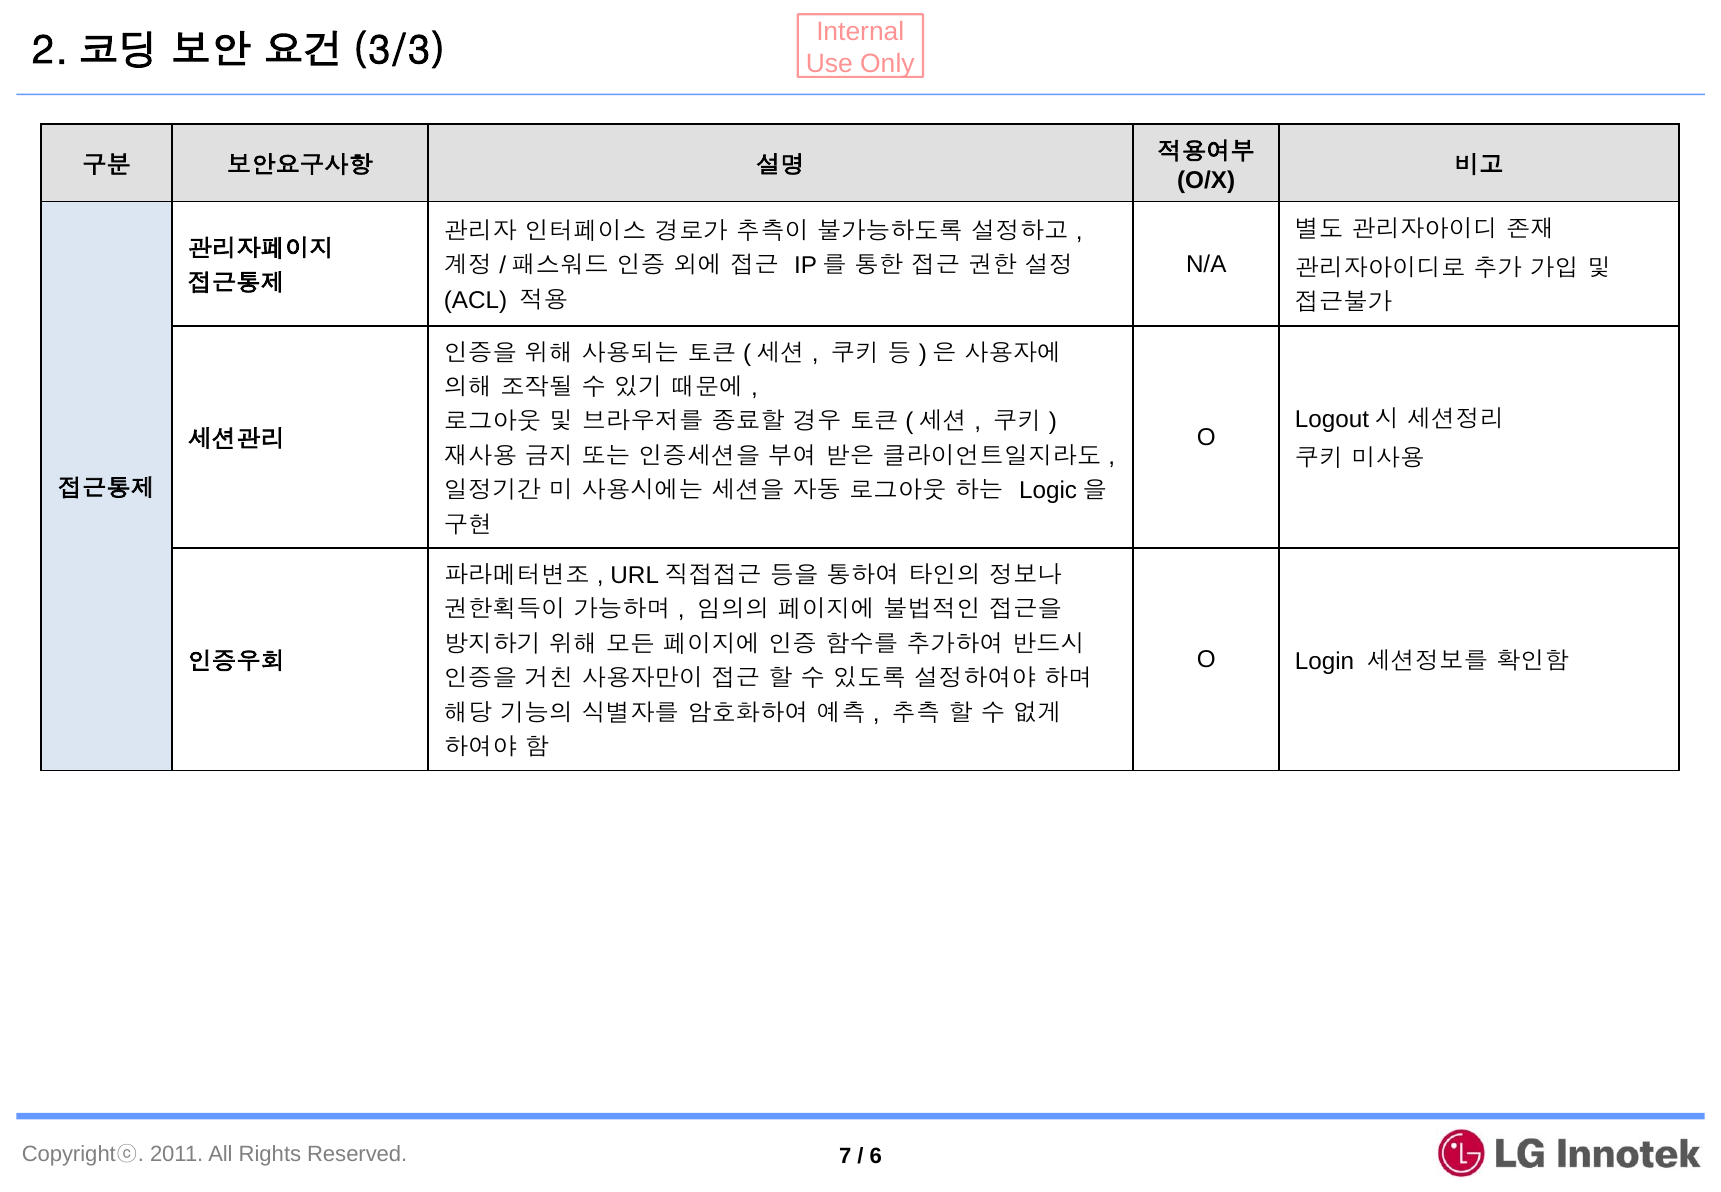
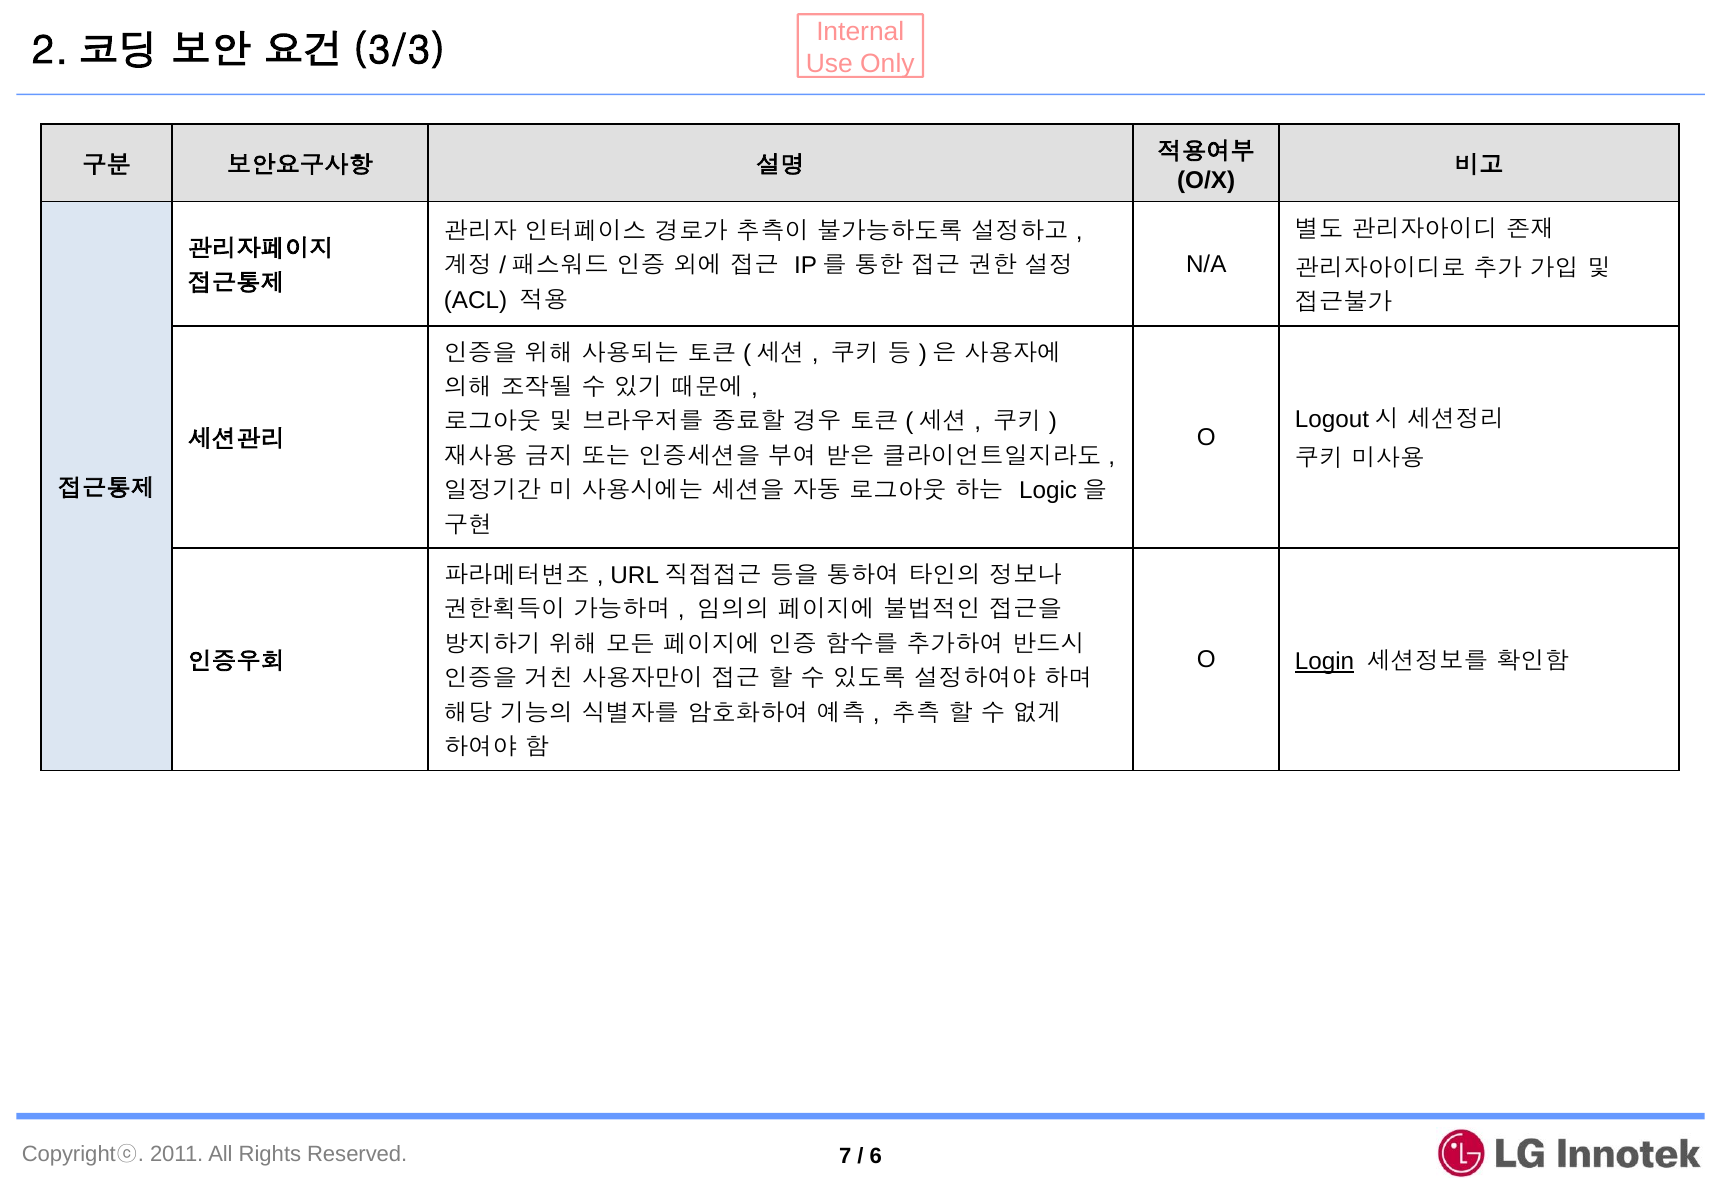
Login underline: none -> present (1325, 661)
